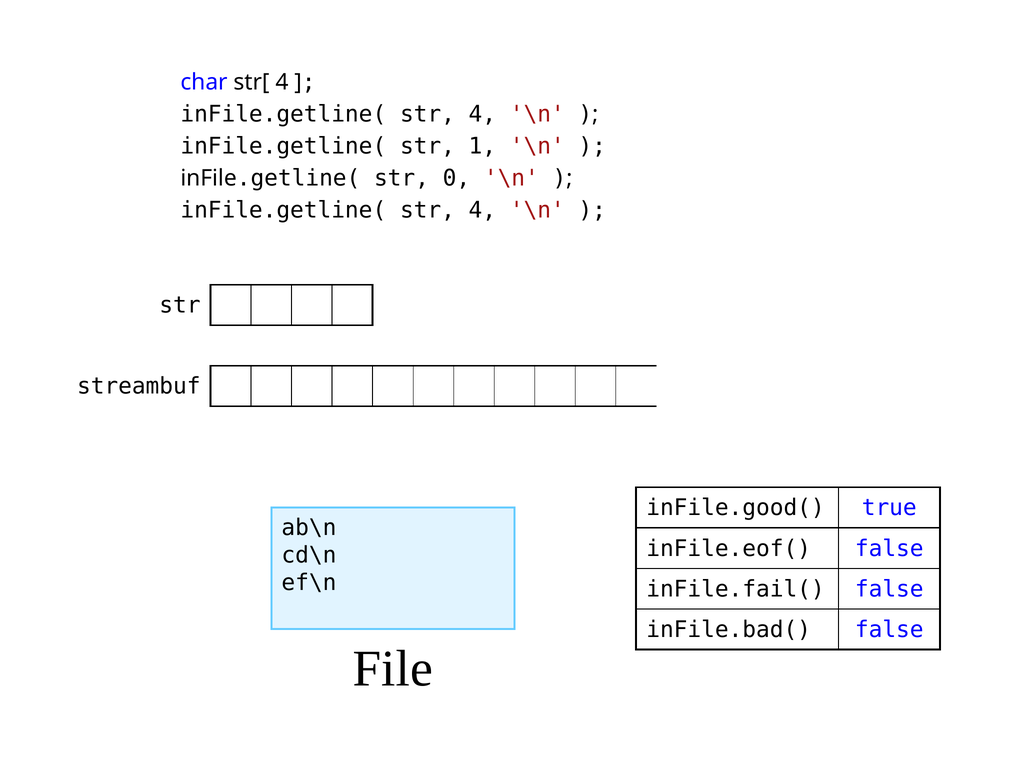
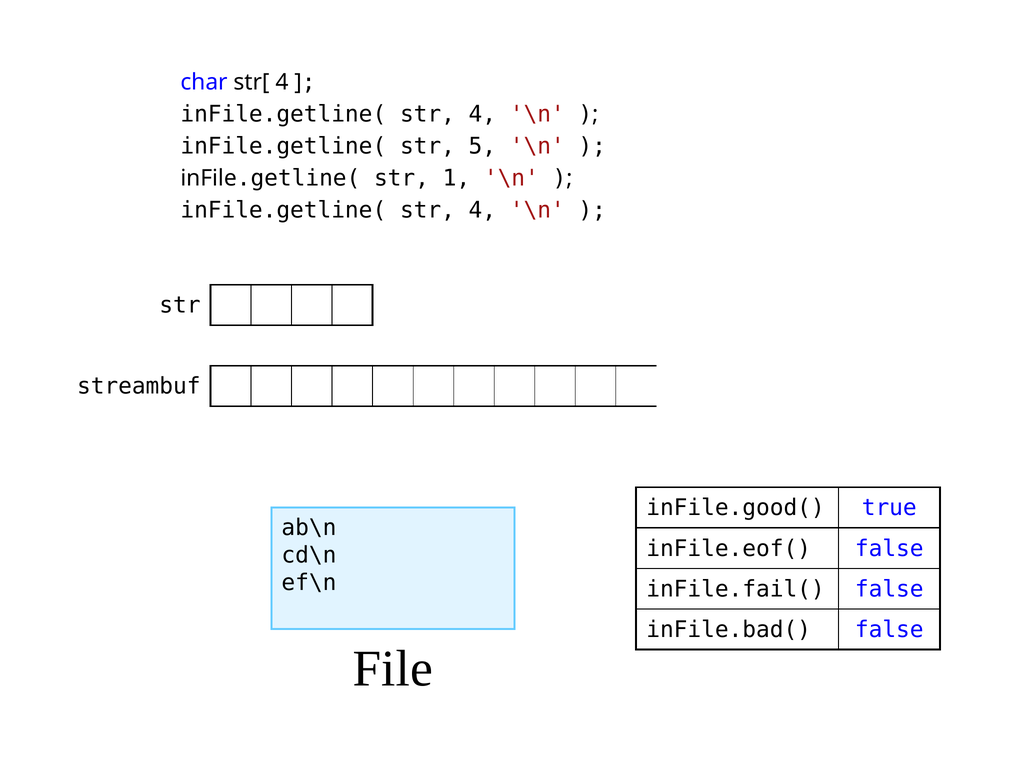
1: 1 -> 5 (482, 146)
0: 0 -> 1 (456, 178)
